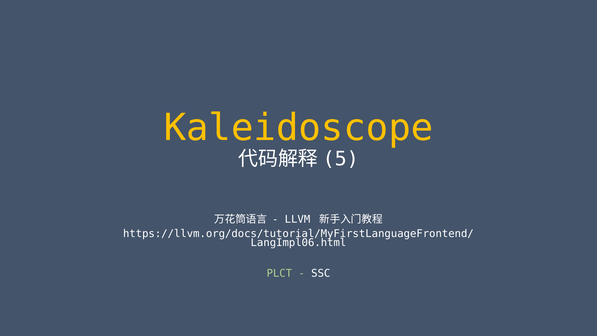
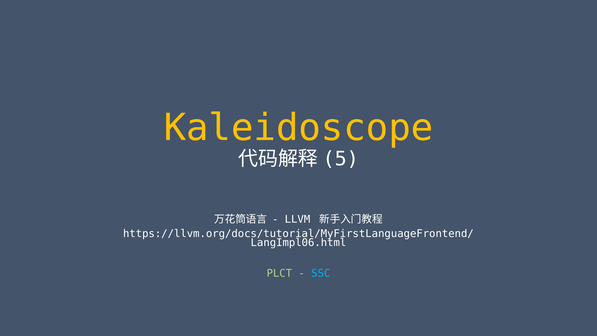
SSC colour: white -> light blue (321, 273)
